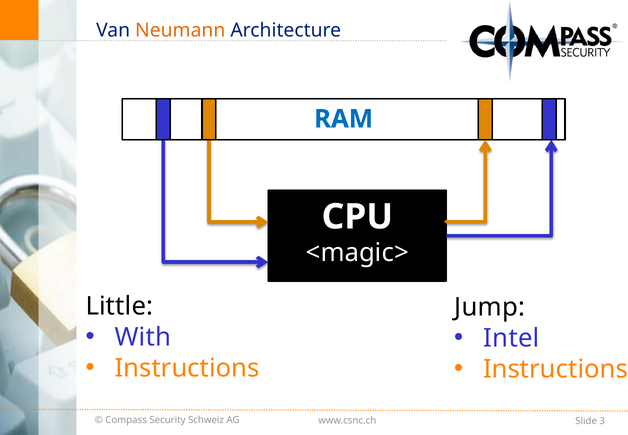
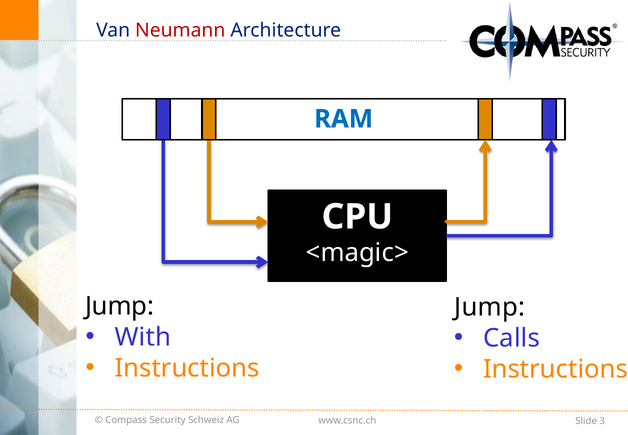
Neumann colour: orange -> red (180, 30)
Little: Little -> Jump (120, 306)
Intel: Intel -> Calls (511, 338)
